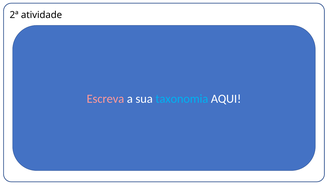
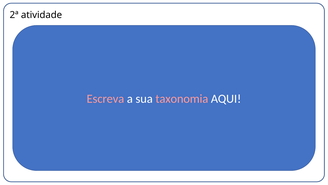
taxonomia colour: light blue -> pink (182, 99)
